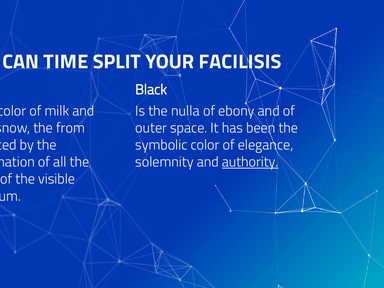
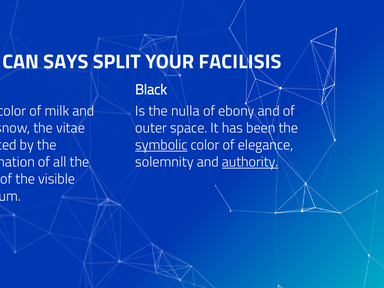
TIME: TIME -> SAYS (66, 62)
from: from -> vitae (70, 128)
symbolic underline: none -> present (161, 145)
